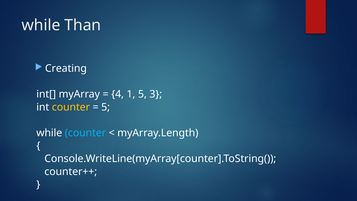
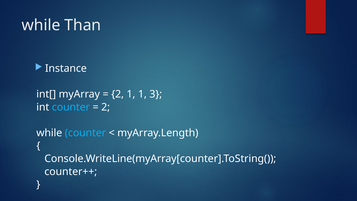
Creating: Creating -> Instance (66, 68)
4: 4 -> 2 (118, 94)
1 5: 5 -> 1 (142, 94)
counter colour: yellow -> light blue (71, 107)
5: 5 -> 2 (106, 107)
